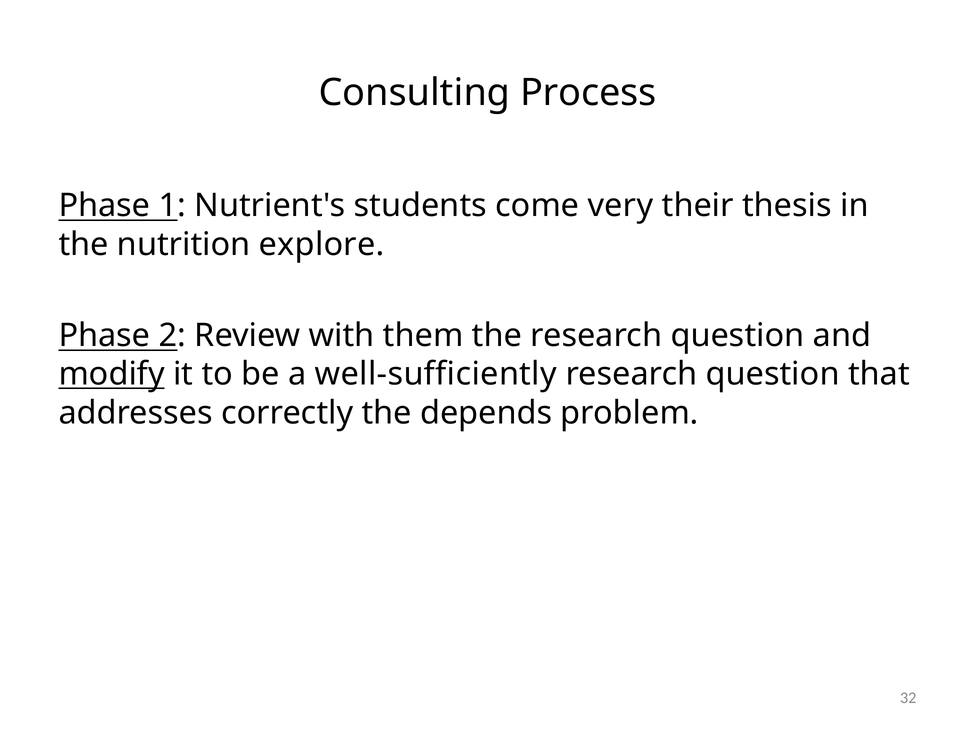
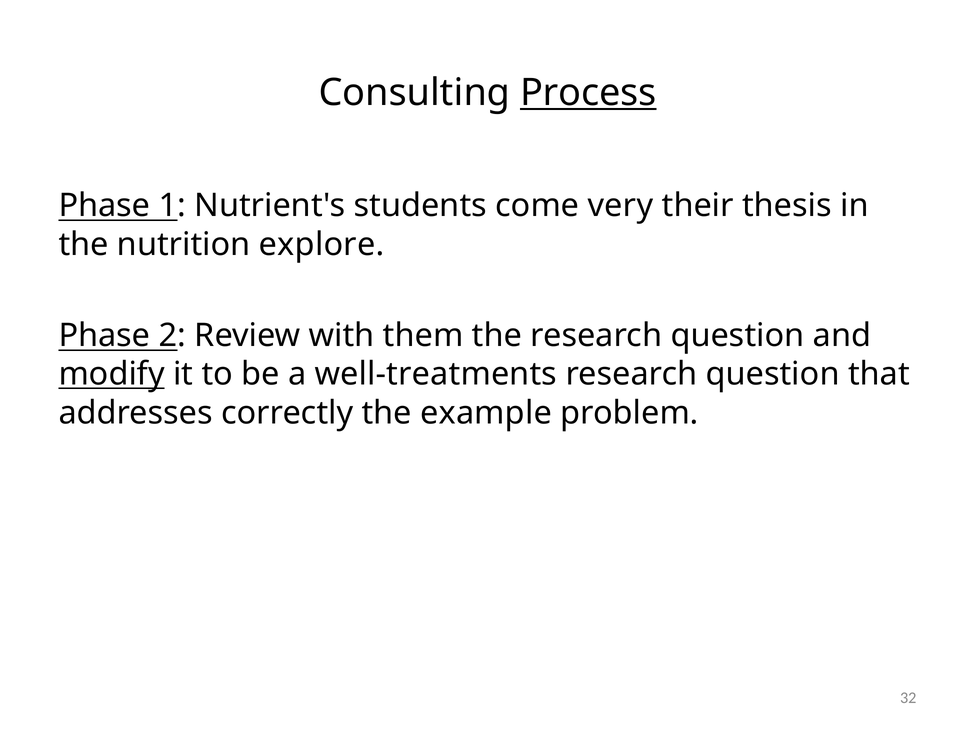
Process underline: none -> present (588, 93)
well-sufficiently: well-sufficiently -> well-treatments (436, 374)
depends: depends -> example (486, 413)
